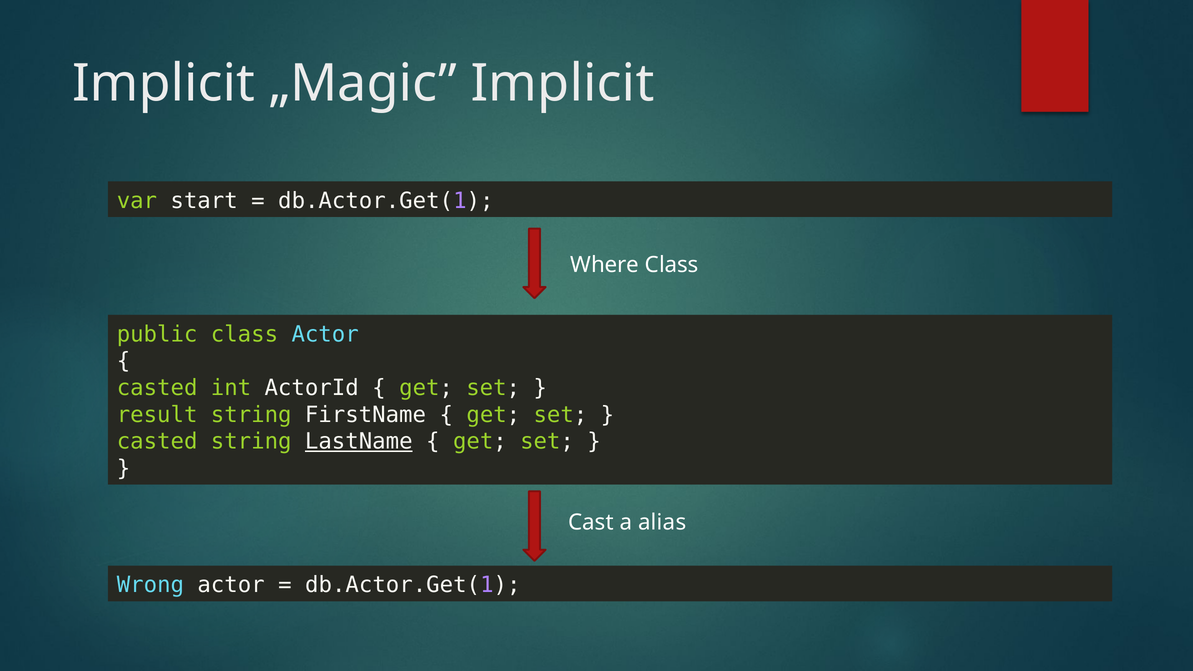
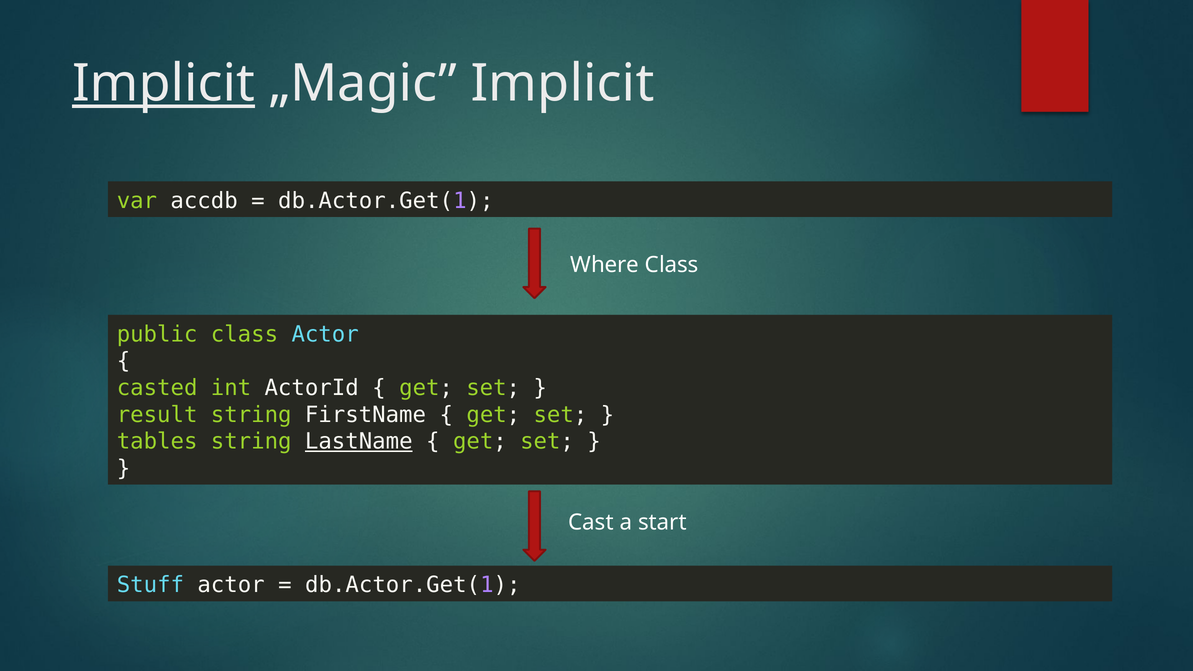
Implicit underline: none -> present (164, 84)
start: start -> accdb (204, 201)
casted: casted -> tables (157, 442)
alias: alias -> start (662, 522)
Wrong: Wrong -> Stuff (150, 585)
